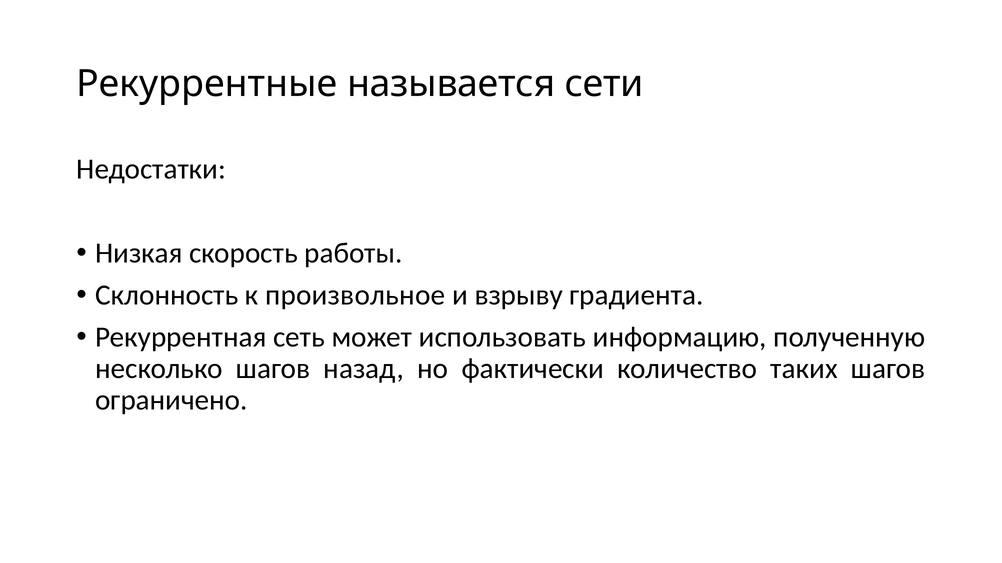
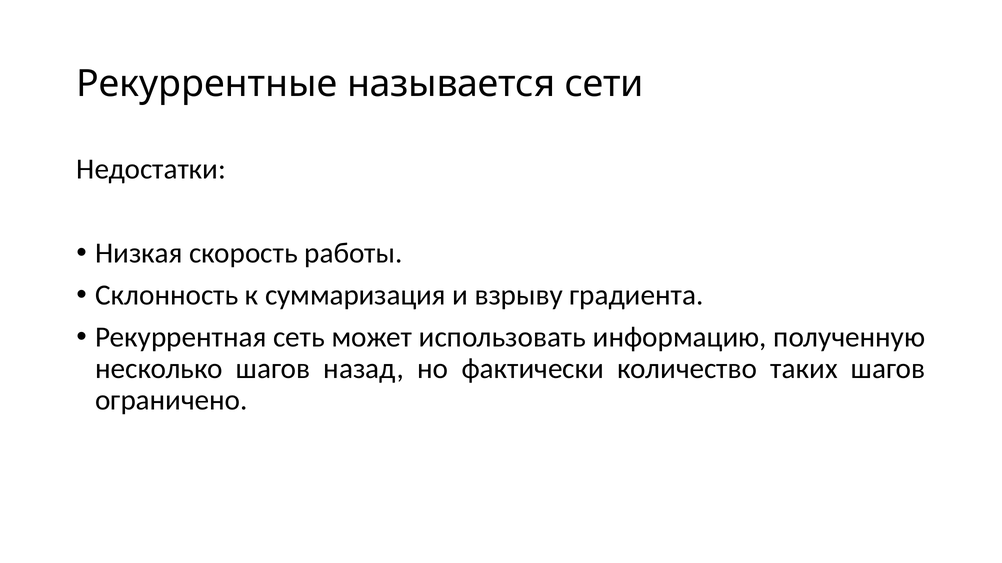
произвольное: произвольное -> суммаризация (355, 295)
